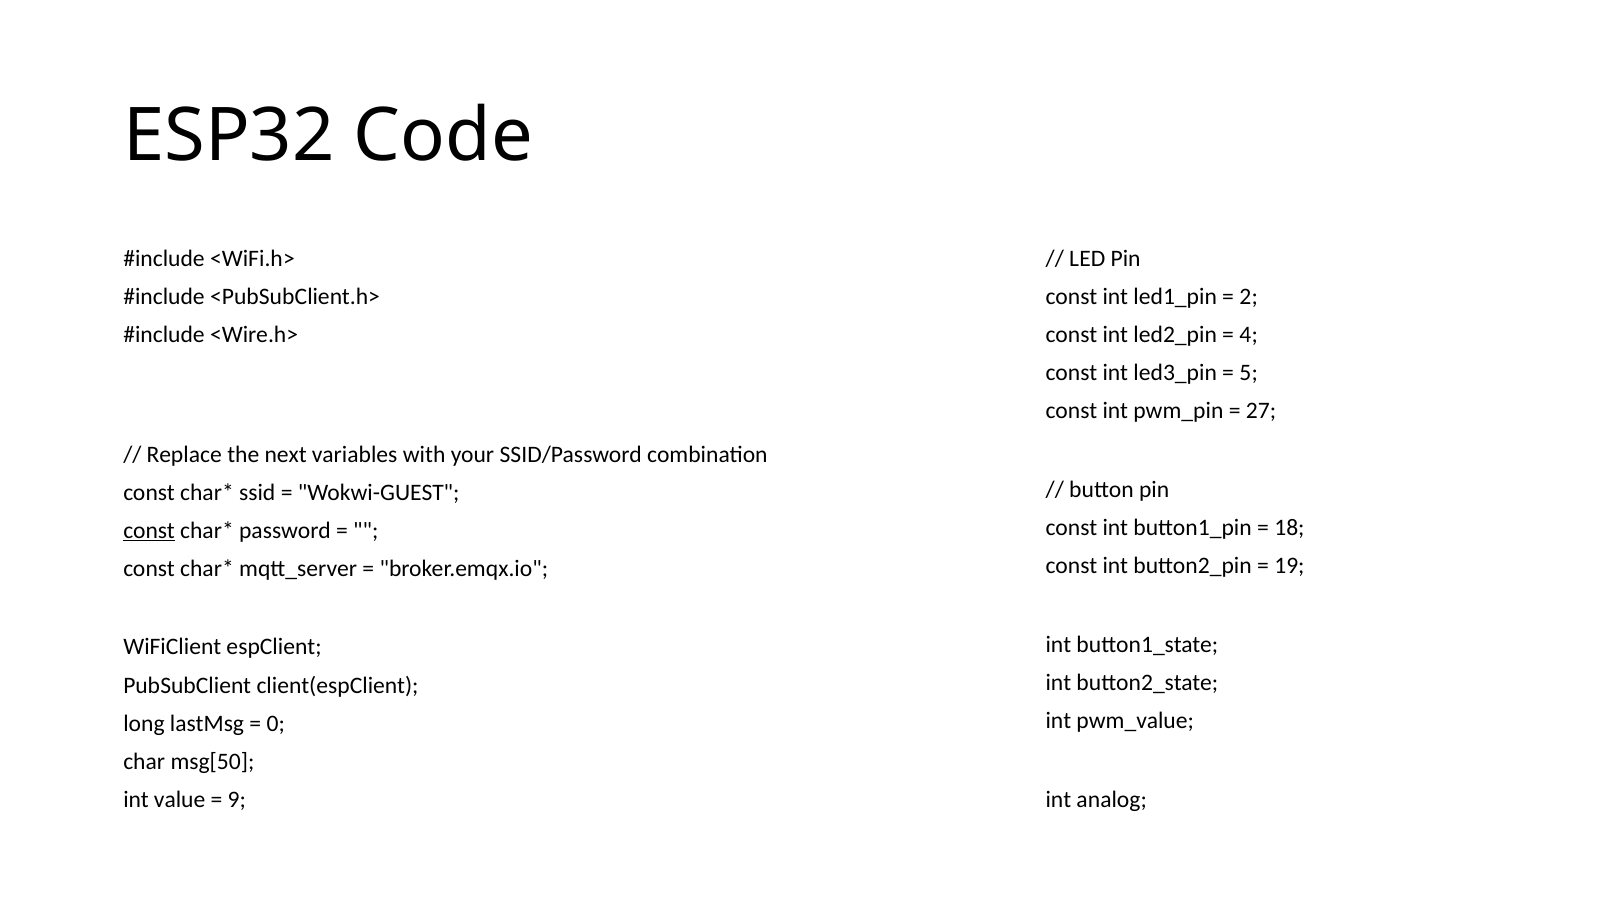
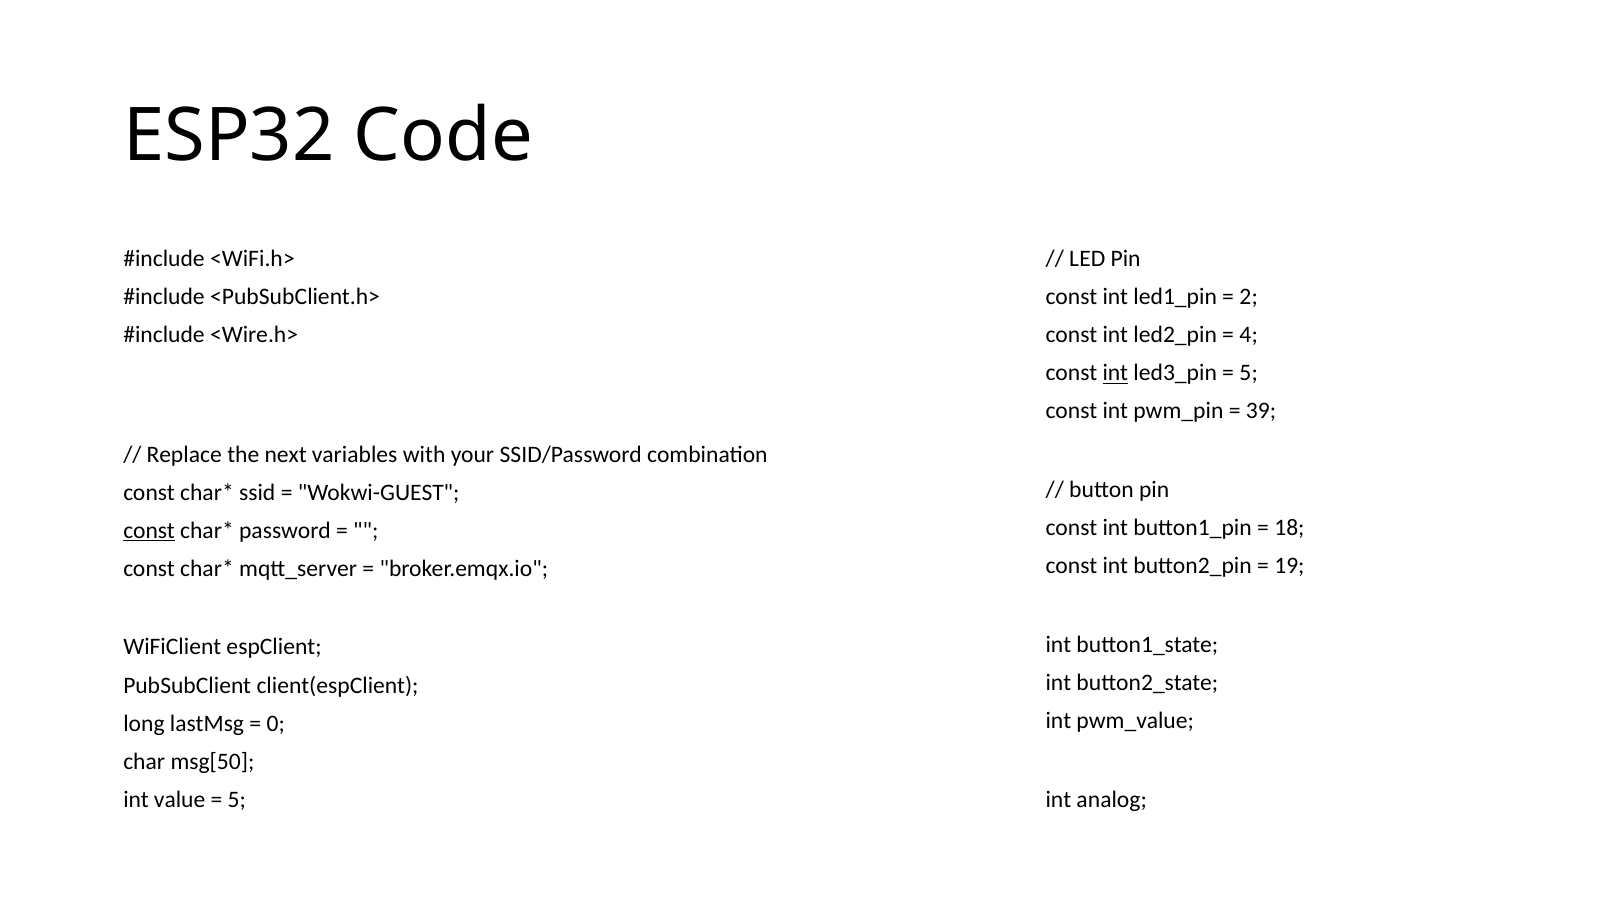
int underline: none -> present (1115, 373)
27: 27 -> 39 (1261, 411)
9: 9 -> 5 (237, 799)
